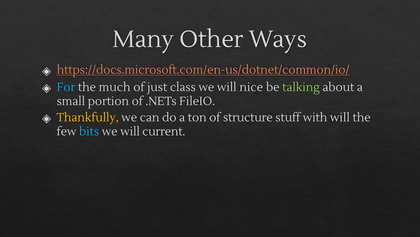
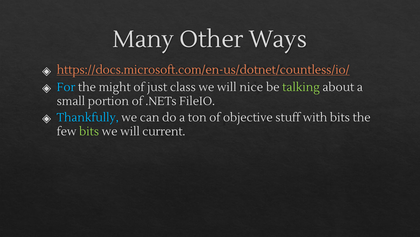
https://docs.microsoft.com/en-us/dotnet/common/io/: https://docs.microsoft.com/en-us/dotnet/common/io/ -> https://docs.microsoft.com/en-us/dotnet/countless/io/ (203, 70)
much: much -> might (115, 87)
Thankfully colour: yellow -> light blue (88, 117)
structure: structure -> objective (248, 117)
with will: will -> bits (340, 117)
bits colour: light blue -> light green (89, 131)
